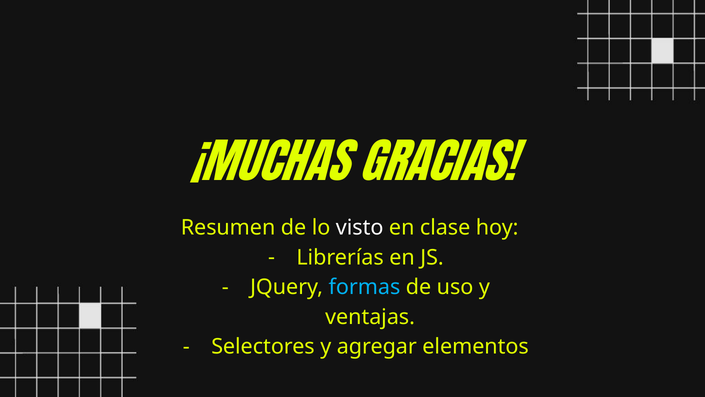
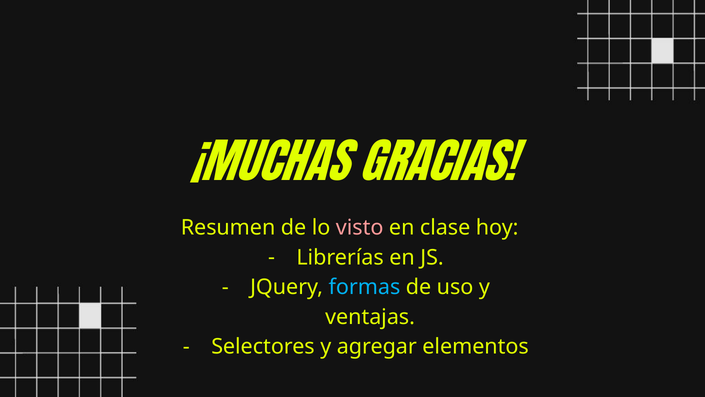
visto colour: white -> pink (360, 228)
